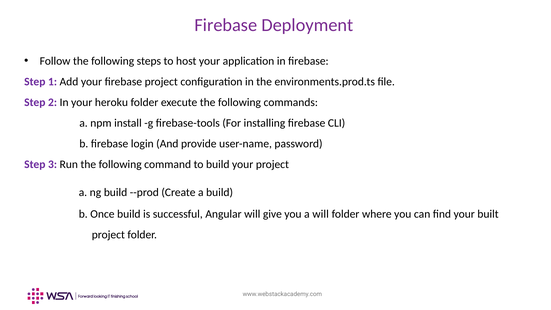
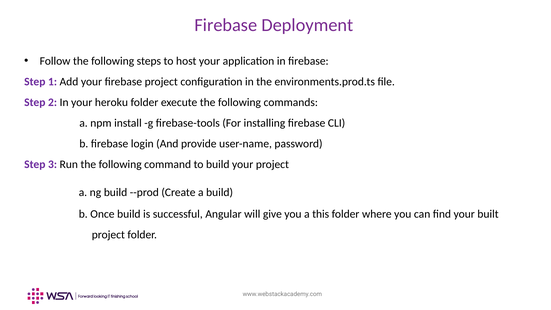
a will: will -> this (321, 214)
